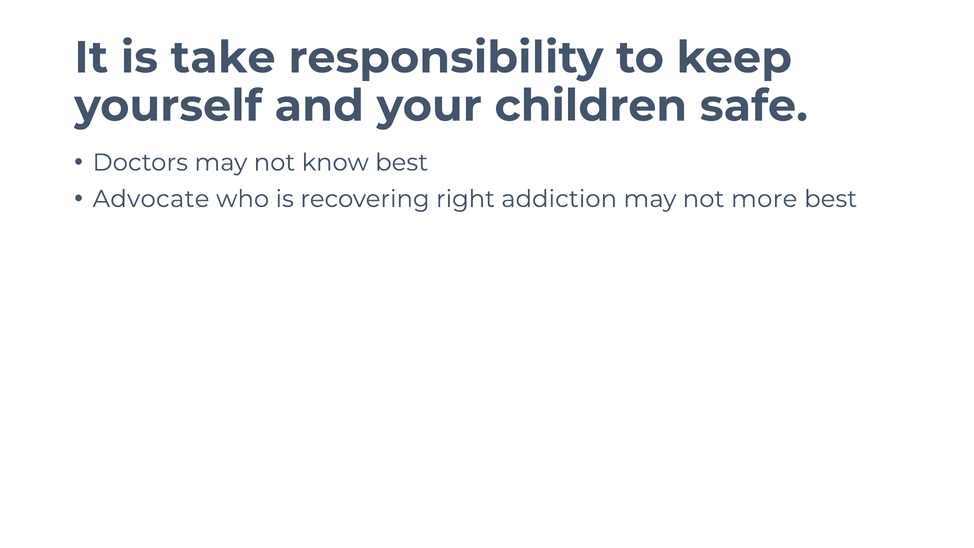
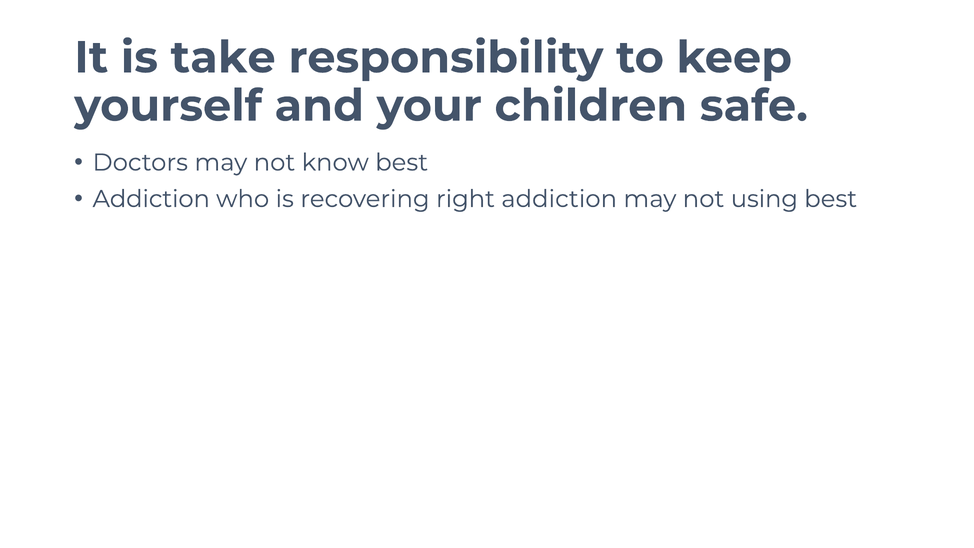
Advocate: Advocate -> Addiction (151, 199)
more: more -> using (764, 199)
